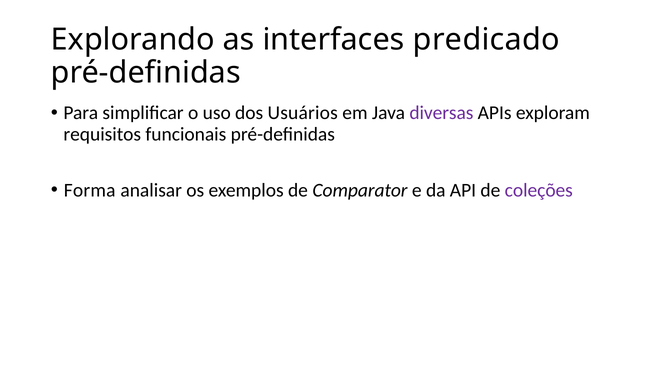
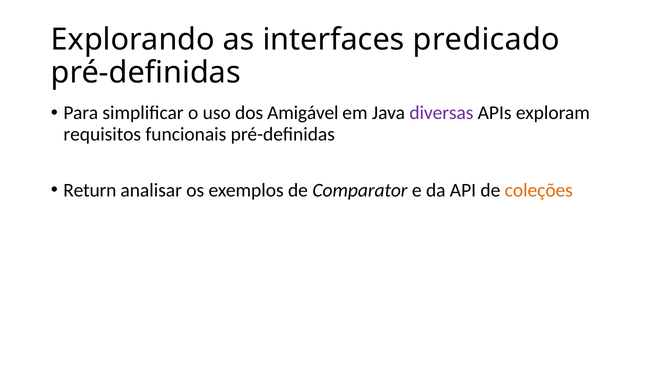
Usuários: Usuários -> Amigável (303, 113)
Forma: Forma -> Return (90, 190)
coleções colour: purple -> orange (539, 190)
